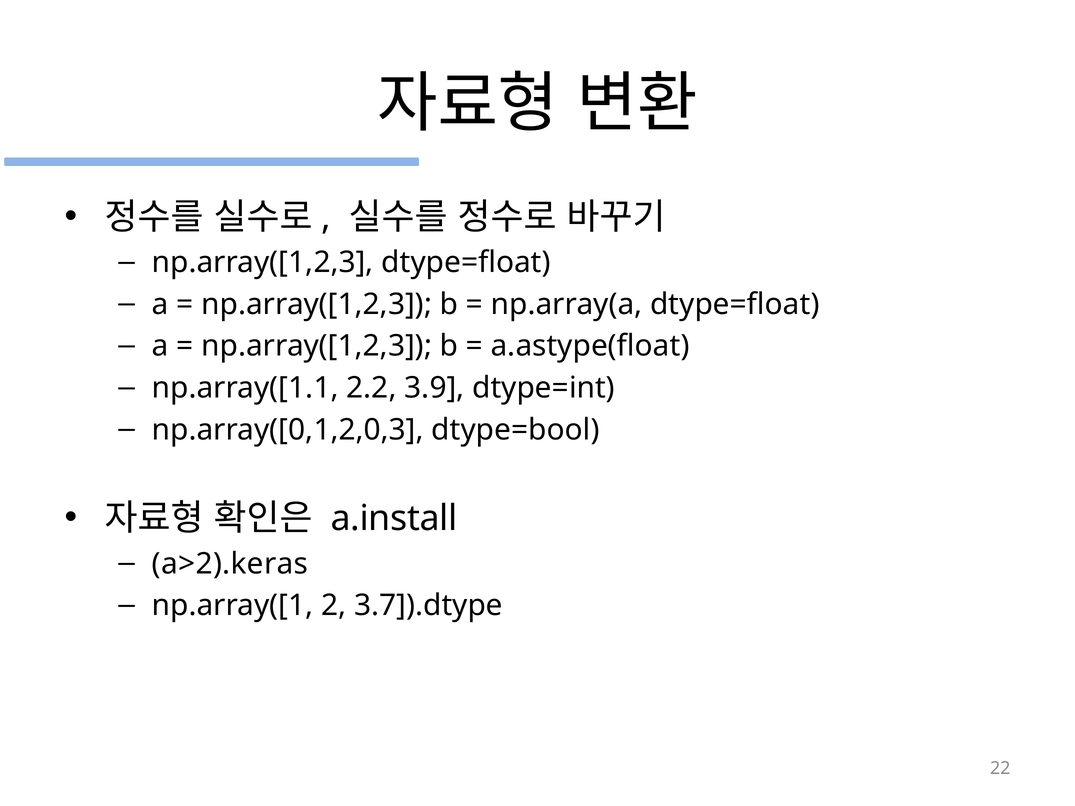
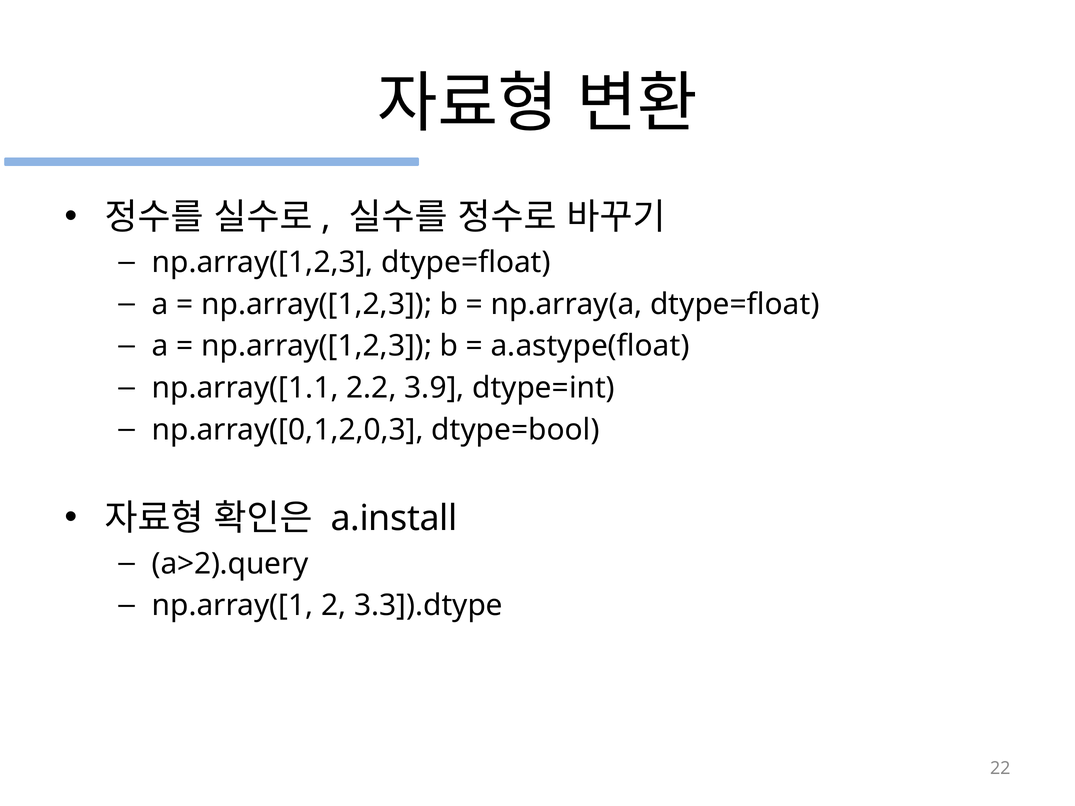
a>2).keras: a>2).keras -> a>2).query (230, 564)
3.7]).dtype: 3.7]).dtype -> 3.3]).dtype (428, 606)
